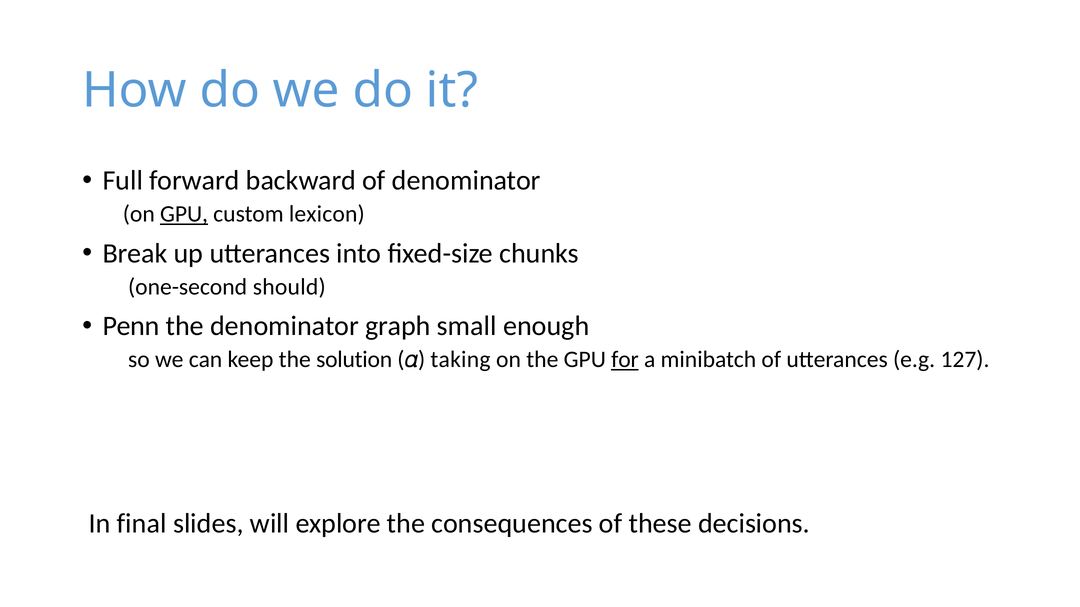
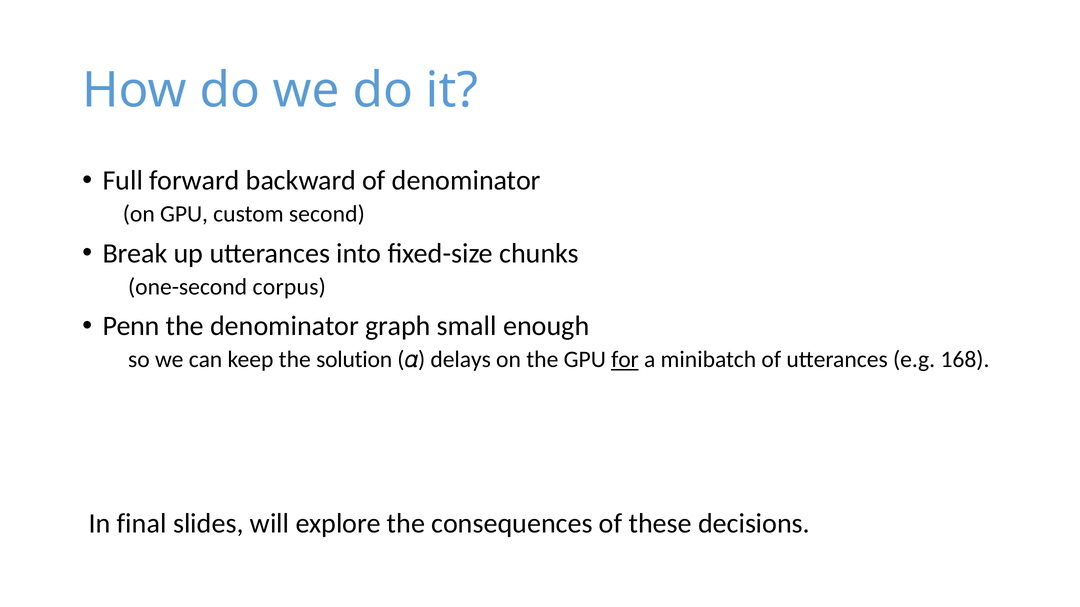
GPU underline: present -> none (184, 214)
lexicon: lexicon -> second (327, 214)
should: should -> corpus (289, 287)
taking: taking -> delays (461, 360)
127: 127 -> 168 (965, 360)
